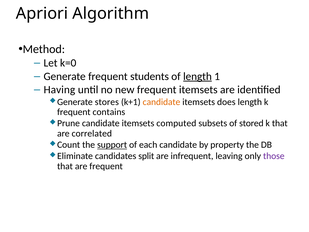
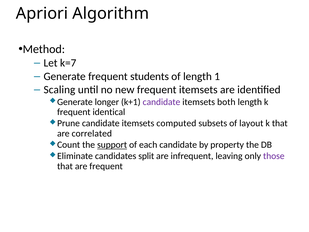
k=0: k=0 -> k=7 (68, 63)
length underline: present -> none (197, 76)
Having: Having -> Scaling (59, 90)
stores: stores -> longer (107, 102)
candidate colour: orange -> purple (161, 102)
does: does -> both (226, 102)
contains: contains -> identical (109, 112)
stored: stored -> layout (251, 123)
